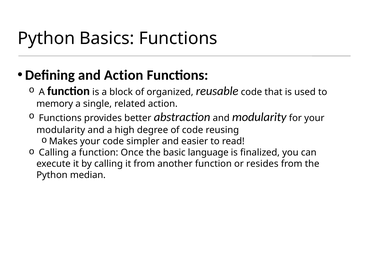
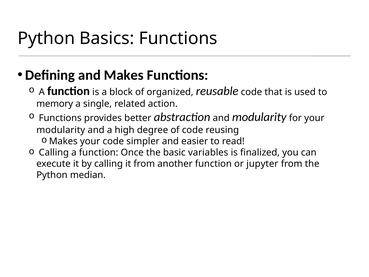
and Action: Action -> Makes (124, 75)
language: language -> variables (208, 152)
resides: resides -> jupyter (262, 164)
